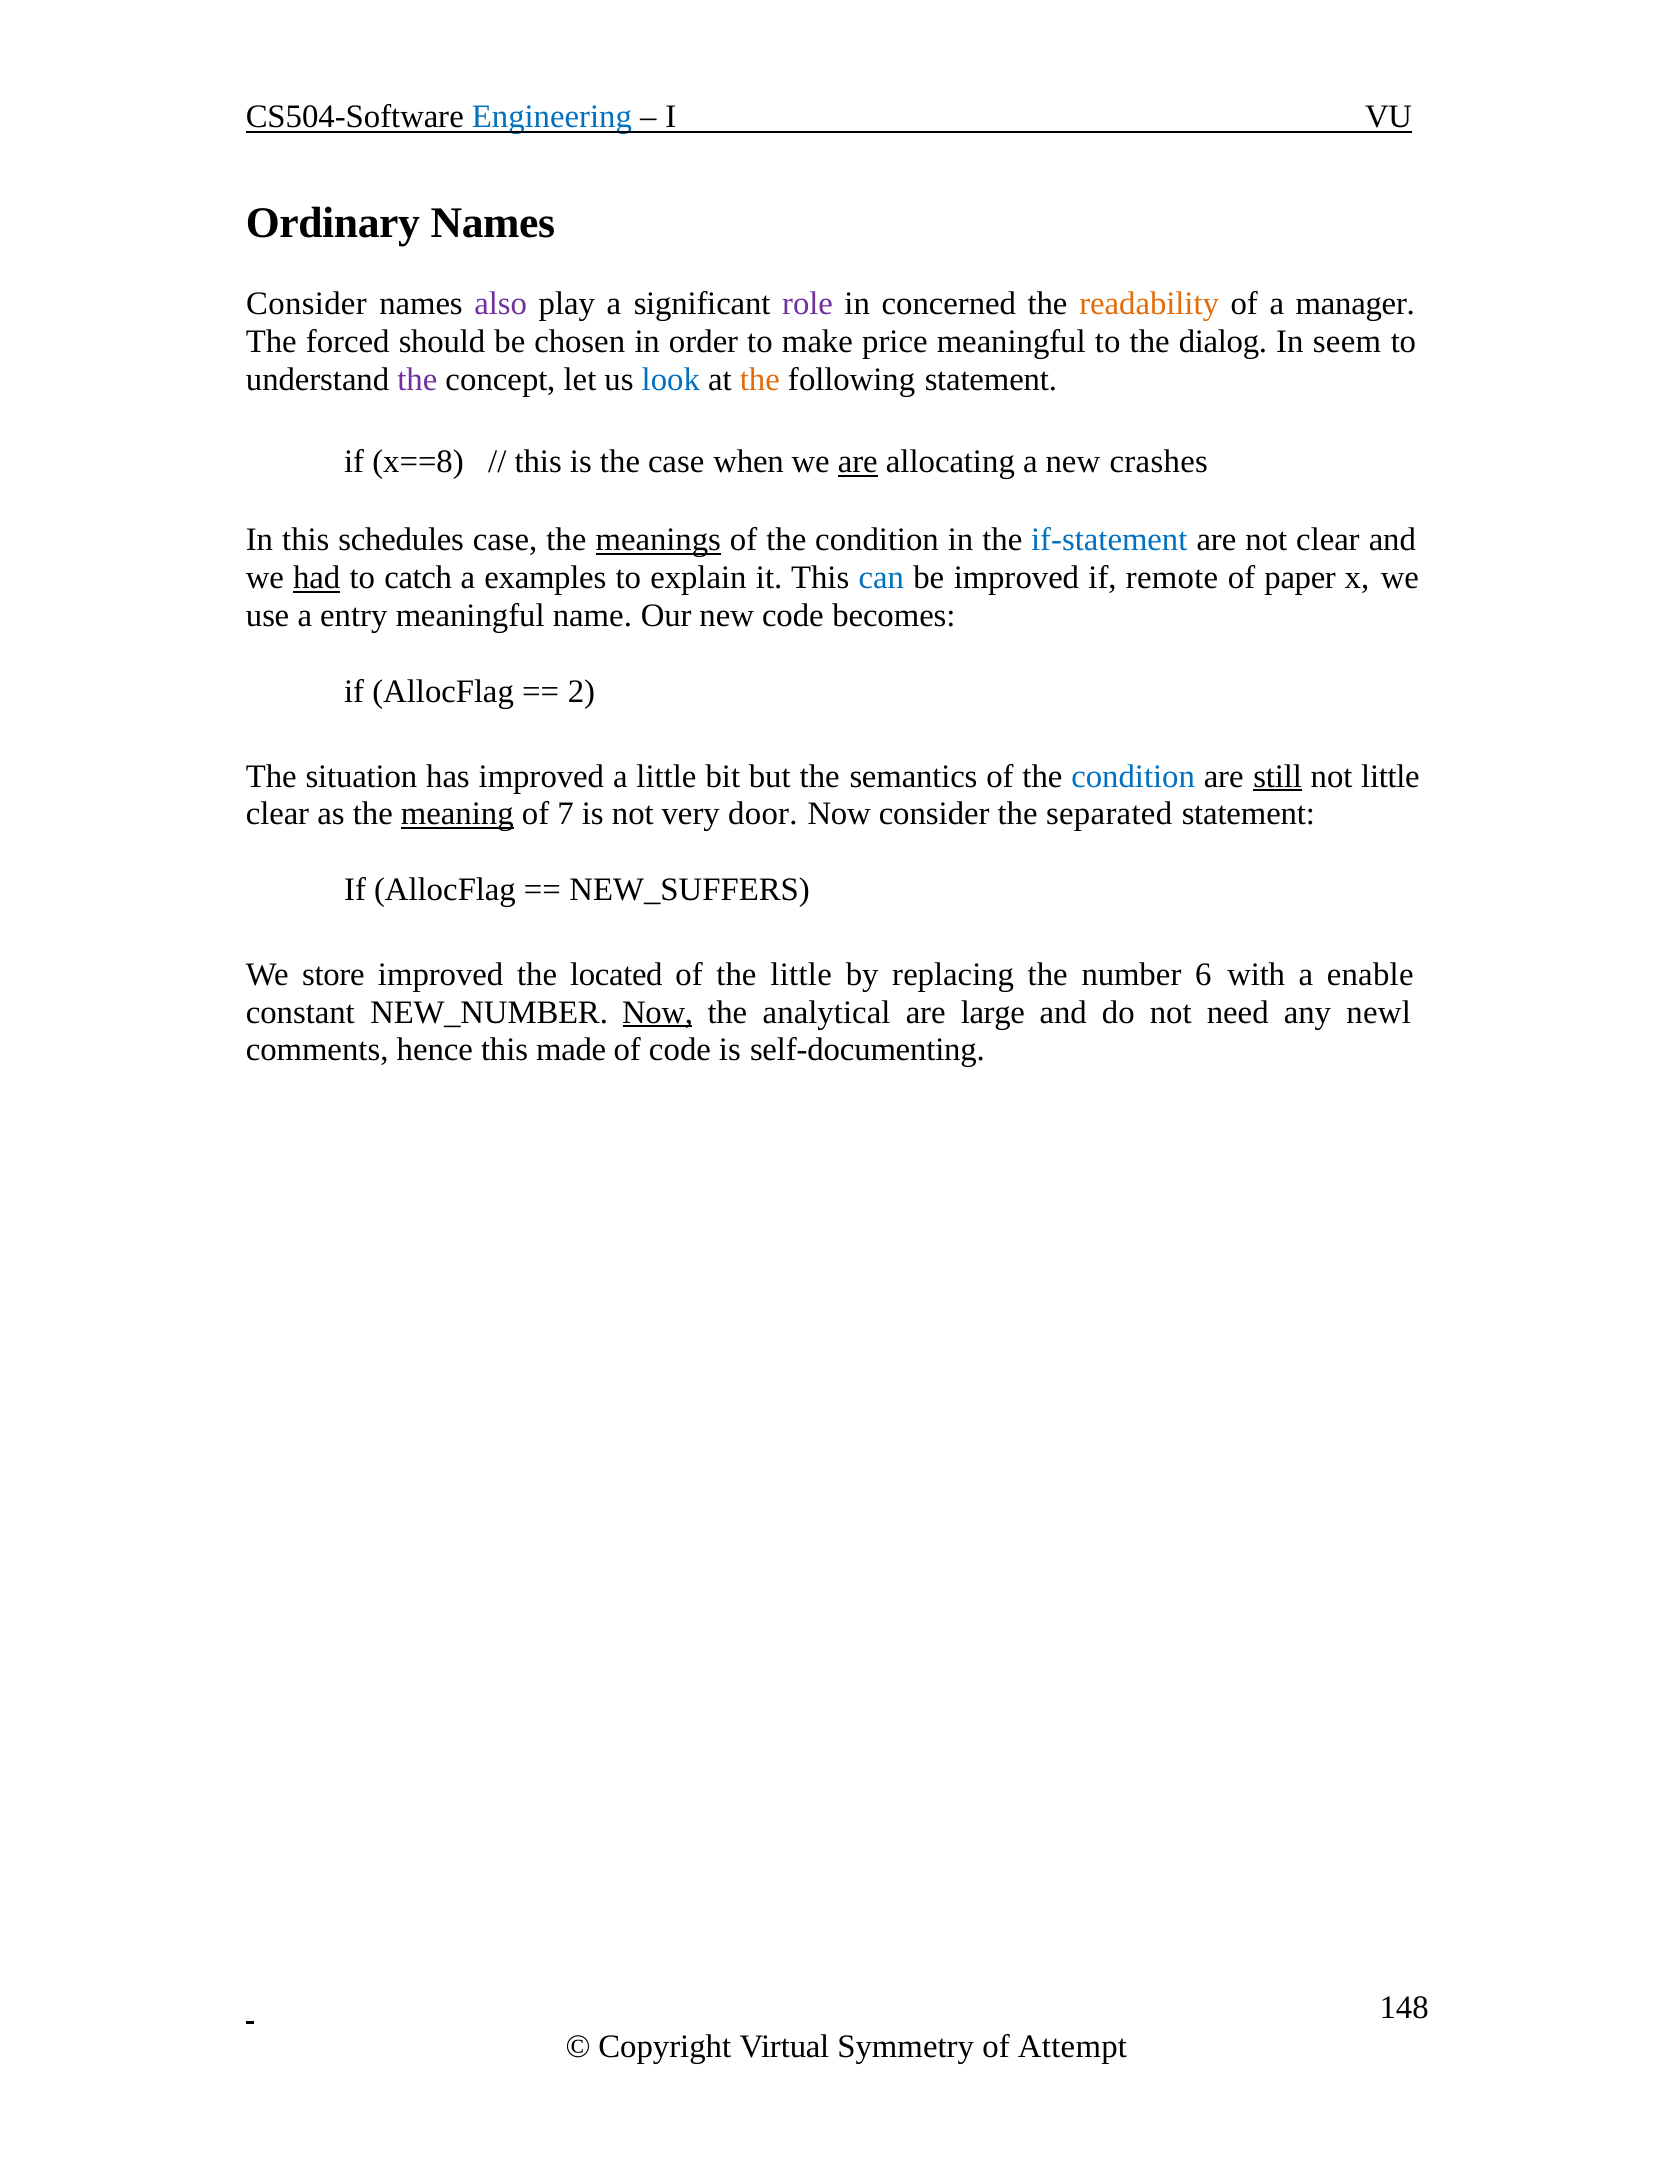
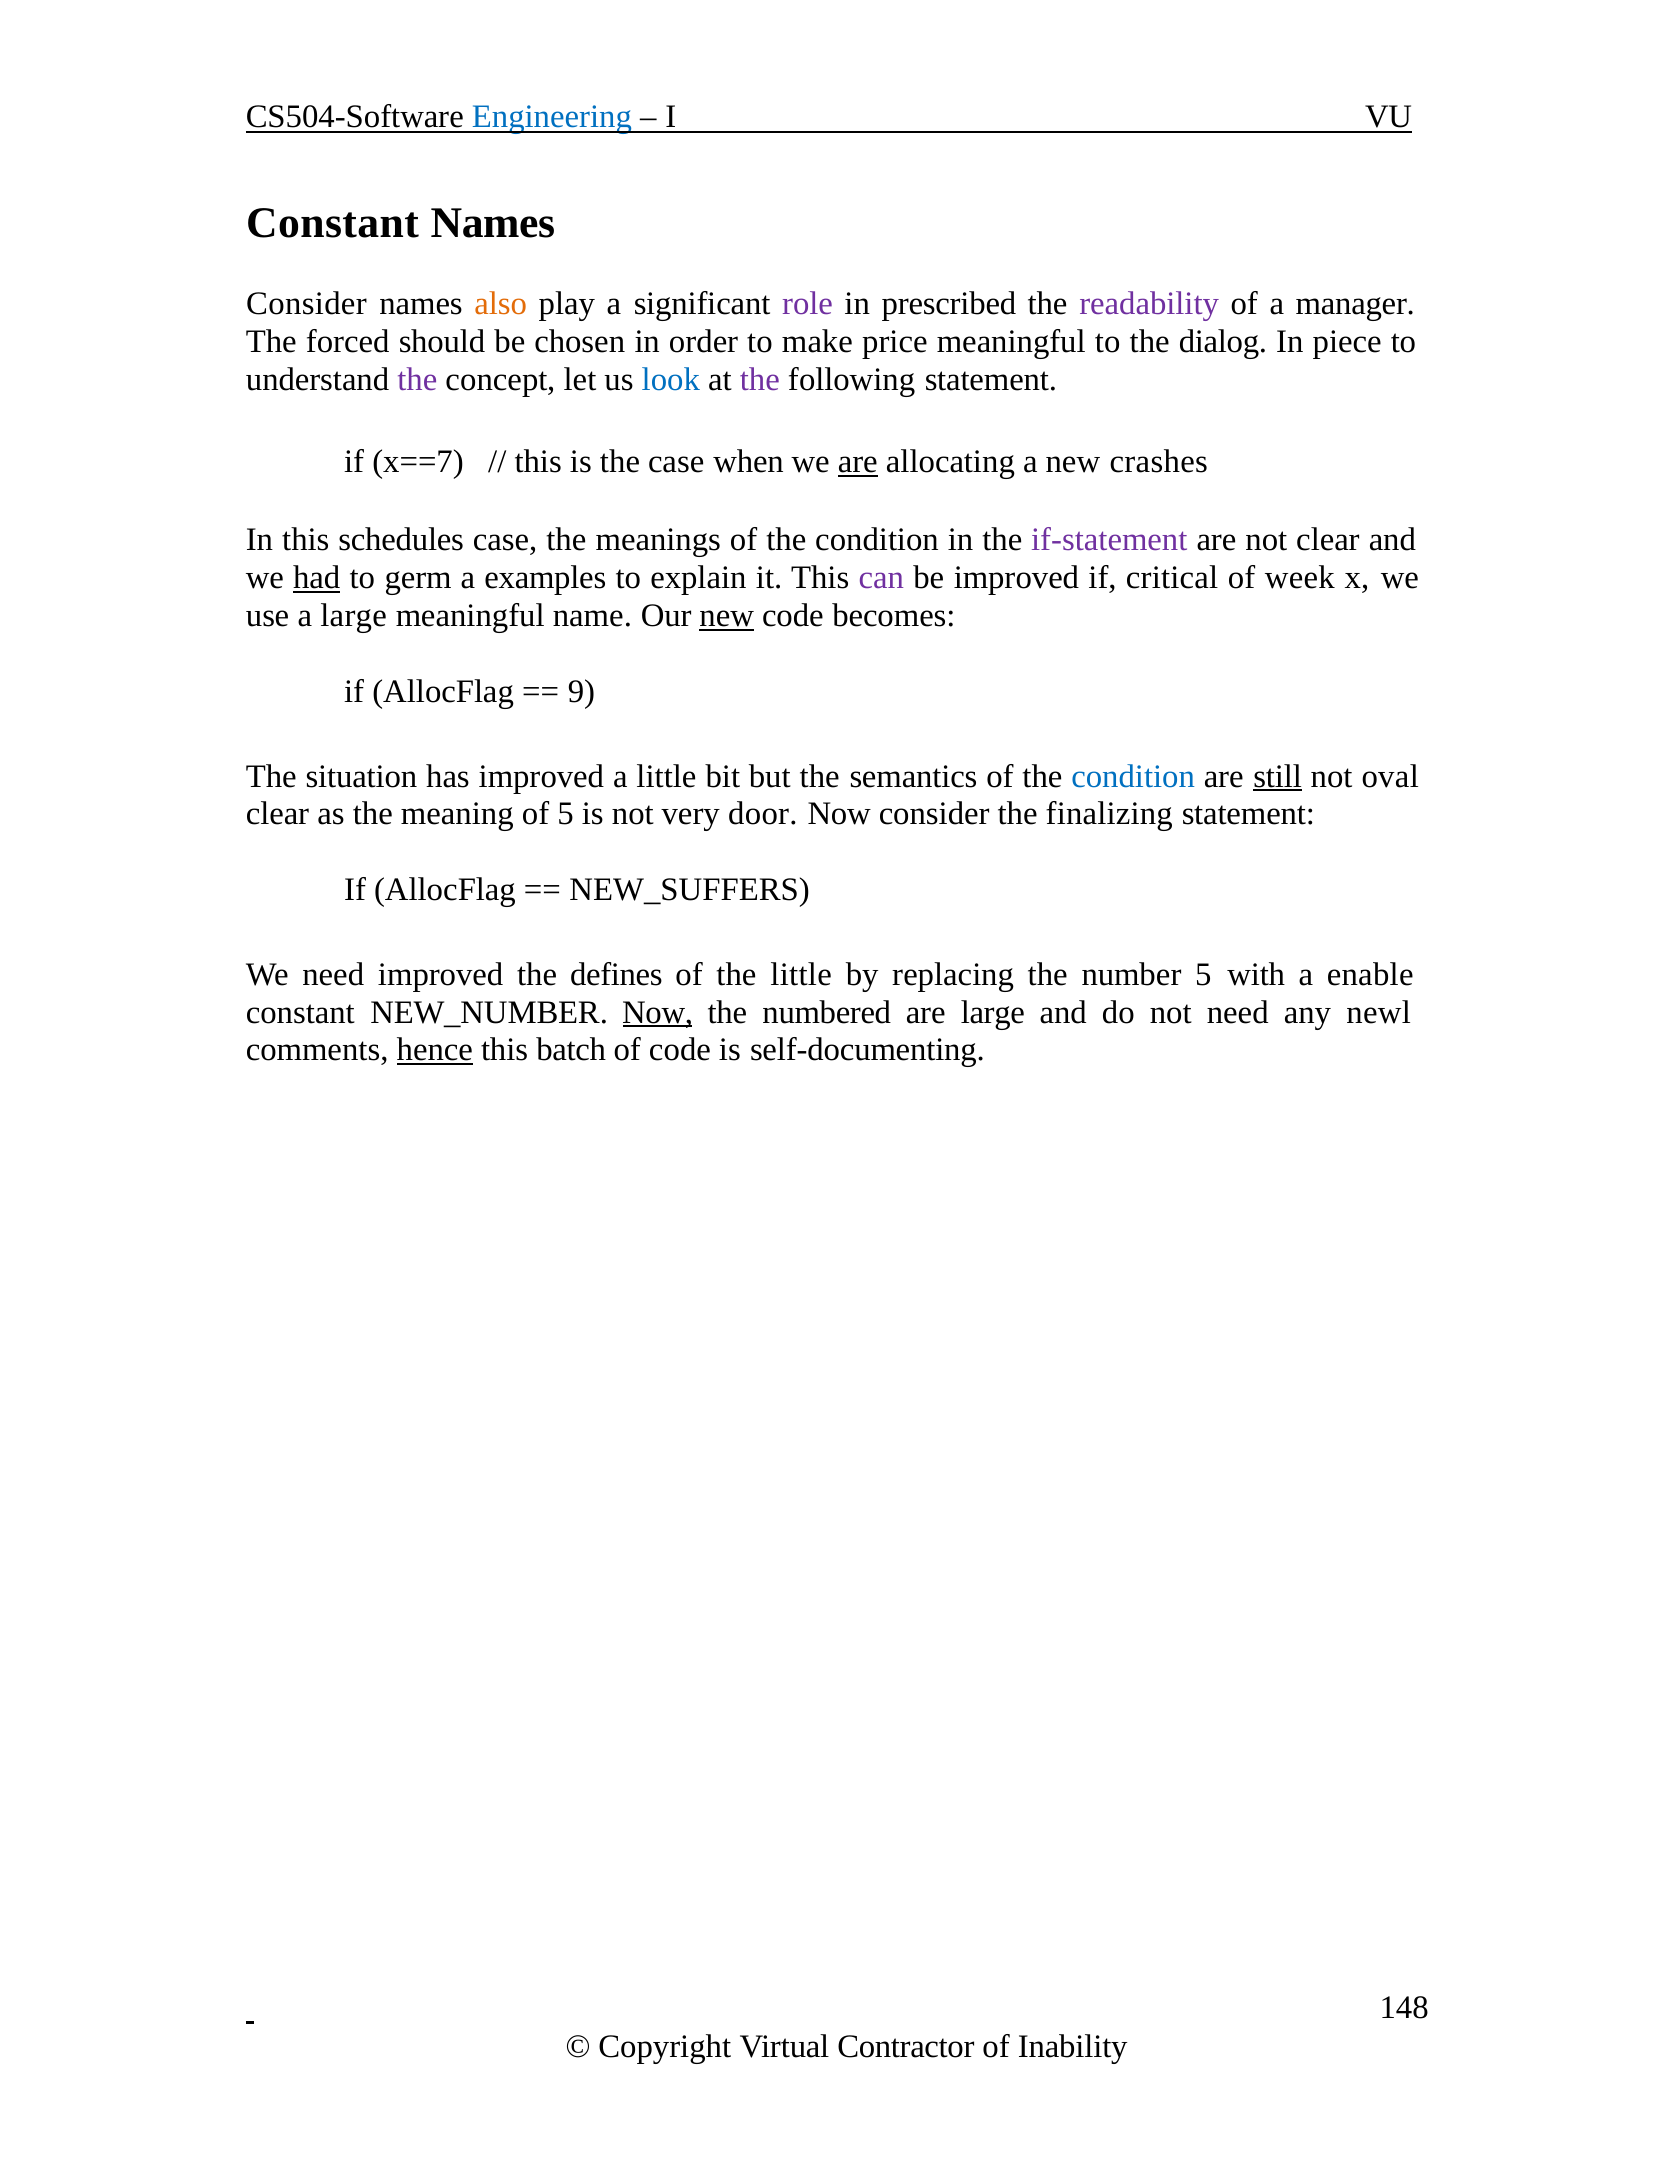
Ordinary: Ordinary -> Constant (333, 223)
also colour: purple -> orange (501, 304)
concerned: concerned -> prescribed (949, 304)
readability colour: orange -> purple (1149, 304)
seem: seem -> piece (1347, 342)
the colour: orange -> purple (760, 380)
x==8: x==8 -> x==7 (418, 462)
meanings underline: present -> none (658, 540)
if-statement colour: blue -> purple (1109, 540)
catch: catch -> germ (418, 578)
can colour: blue -> purple (881, 578)
remote: remote -> critical (1172, 578)
paper: paper -> week (1300, 578)
a entry: entry -> large (354, 615)
new underline: none -> present (727, 615)
2: 2 -> 9 (581, 691)
not little: little -> oval (1390, 776)
meaning underline: present -> none (457, 814)
of 7: 7 -> 5 (565, 814)
separated: separated -> finalizing (1109, 814)
We store: store -> need (333, 974)
located: located -> defines (616, 974)
number 6: 6 -> 5 (1203, 974)
analytical: analytical -> numbered (827, 1012)
hence underline: none -> present (435, 1050)
made: made -> batch (571, 1050)
Symmetry: Symmetry -> Contractor (906, 2046)
Attempt: Attempt -> Inability (1073, 2046)
